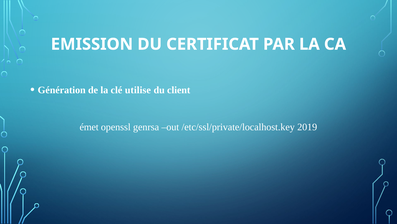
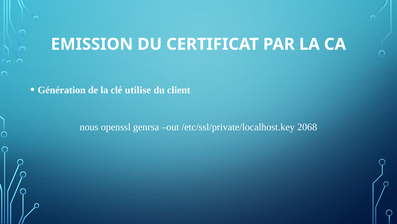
émet: émet -> nous (89, 127)
2019: 2019 -> 2068 (307, 127)
